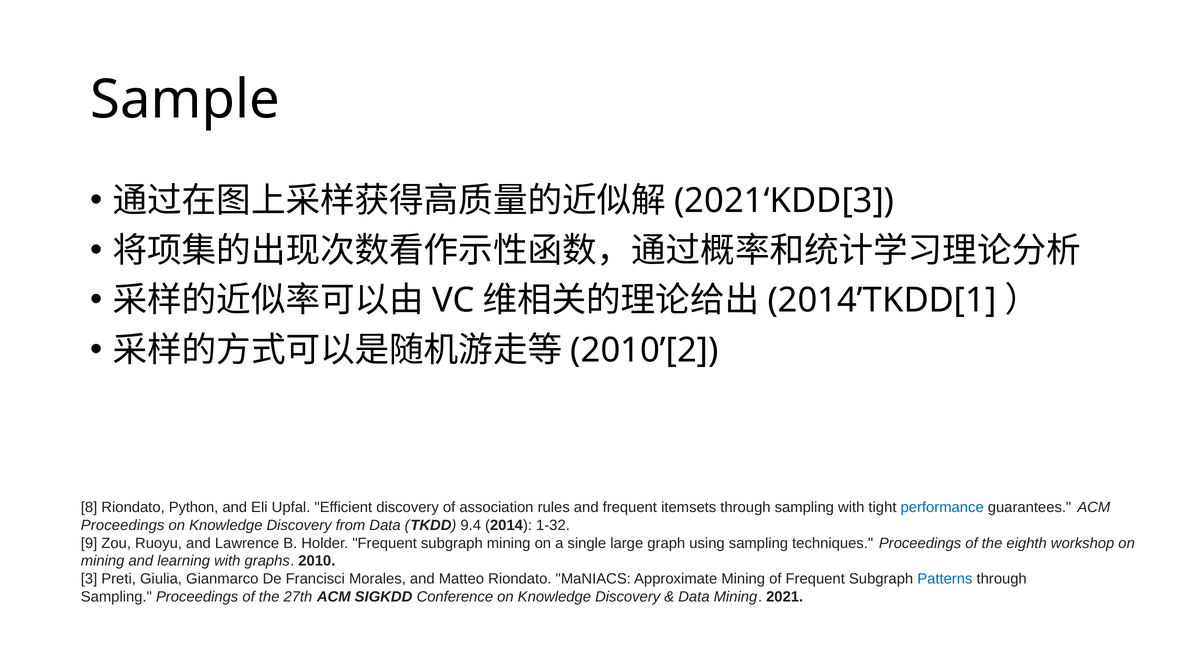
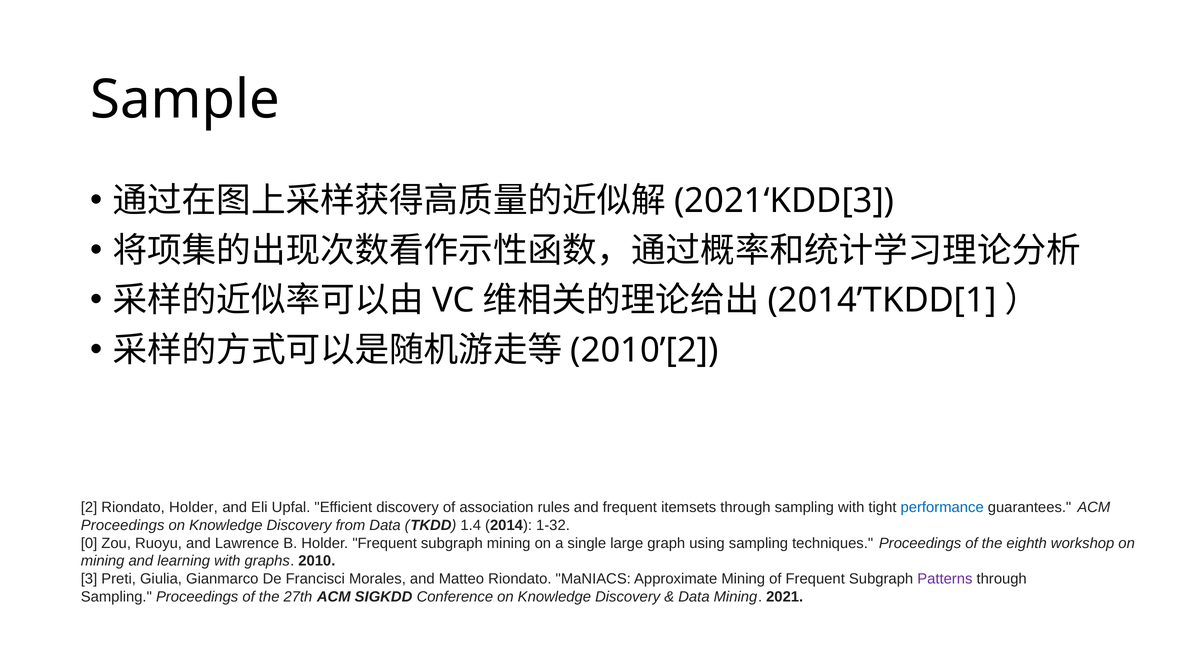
8: 8 -> 2 (89, 507)
Riondato Python: Python -> Holder (193, 507)
9.4: 9.4 -> 1.4 (471, 525)
9: 9 -> 0 (89, 543)
Patterns colour: blue -> purple (945, 579)
